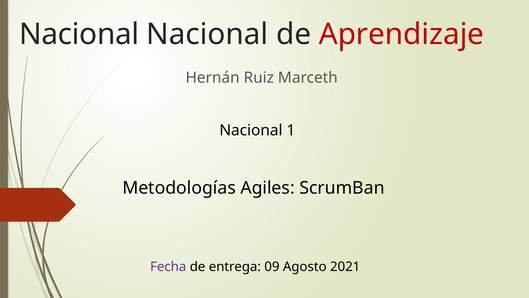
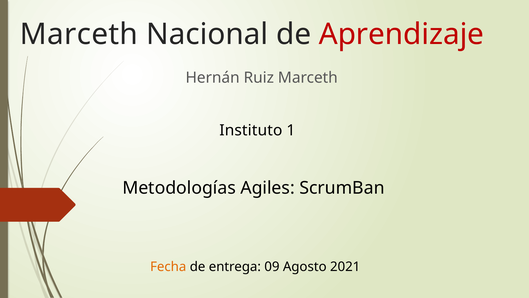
Nacional: Nacional -> Marceth (79, 34)
Nacional: Nacional -> Instituto (251, 130)
Fecha colour: purple -> orange (168, 266)
